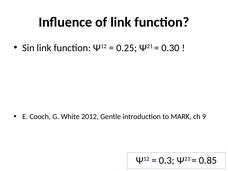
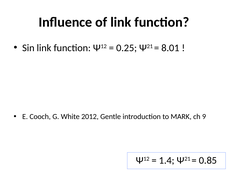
0.30: 0.30 -> 8.01 (170, 48)
0.3: 0.3 -> 1.4 (167, 160)
